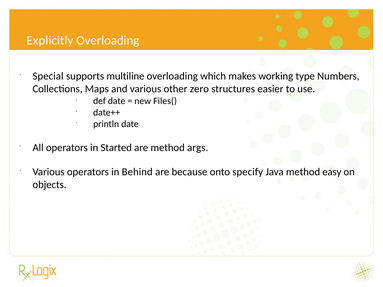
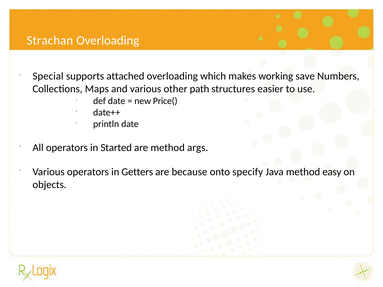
Explicitly: Explicitly -> Strachan (50, 40)
multiline: multiline -> attached (125, 76)
type: type -> save (305, 76)
zero: zero -> path (199, 89)
Files(: Files( -> Price( (165, 101)
Behind: Behind -> Getters (137, 172)
